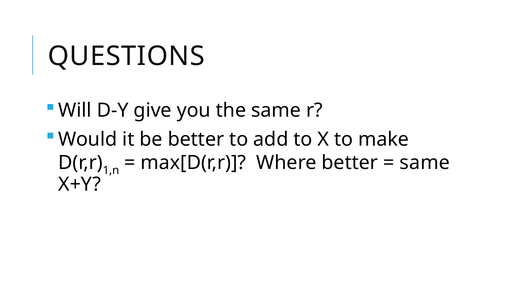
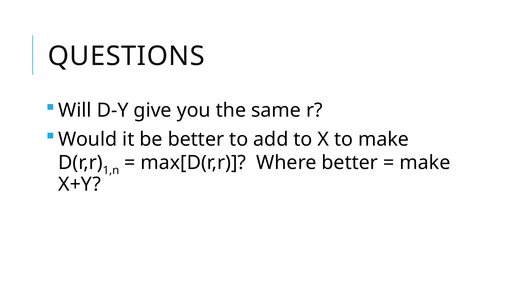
same: same -> make (425, 163)
